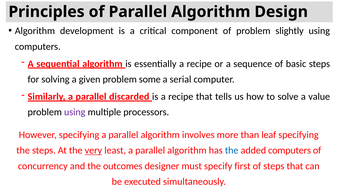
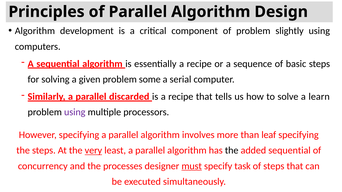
value: value -> learn (319, 97)
the colour: blue -> black (232, 151)
added computers: computers -> sequential (289, 151)
outcomes: outcomes -> processes (123, 166)
must underline: none -> present (192, 166)
first: first -> task (243, 166)
